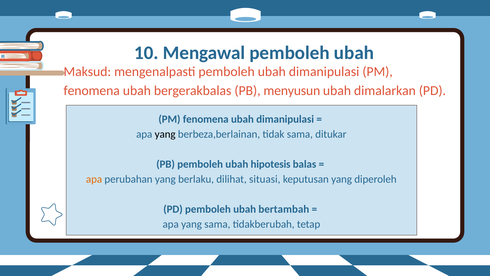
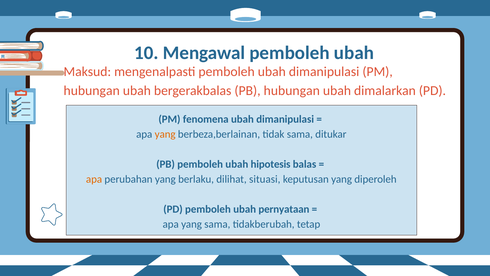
fenomena: fenomena -> hubungan (92, 91)
PB menyusun: menyusun -> hubungan (292, 91)
yang colour: black -> orange (165, 134)
bertambah: bertambah -> pernyataan (284, 209)
